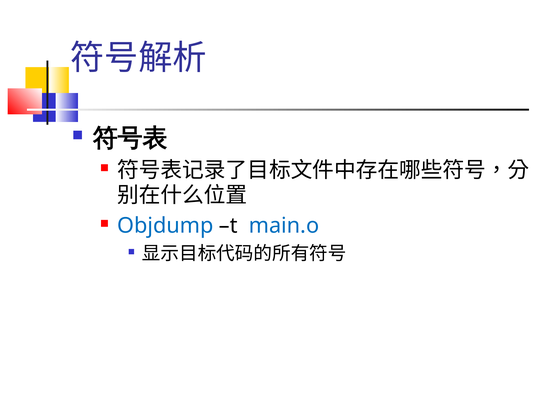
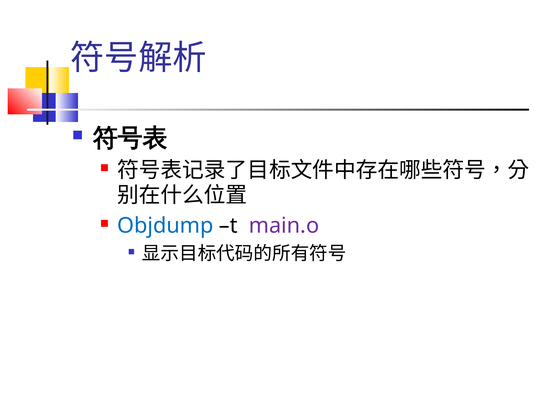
main.o colour: blue -> purple (284, 225)
